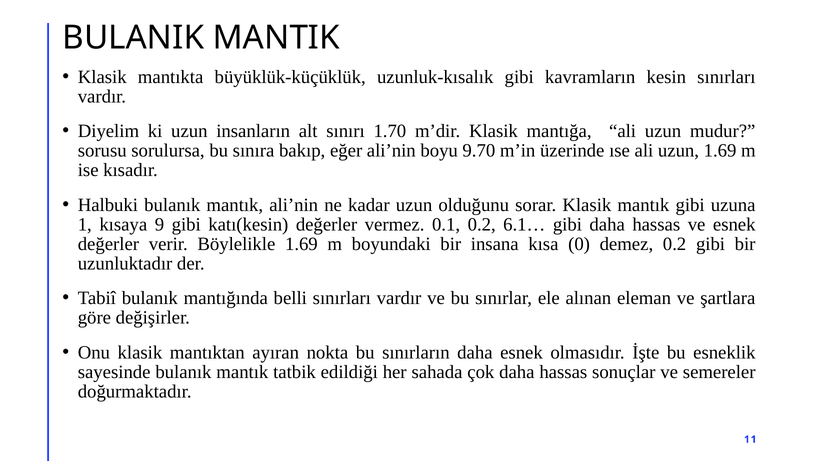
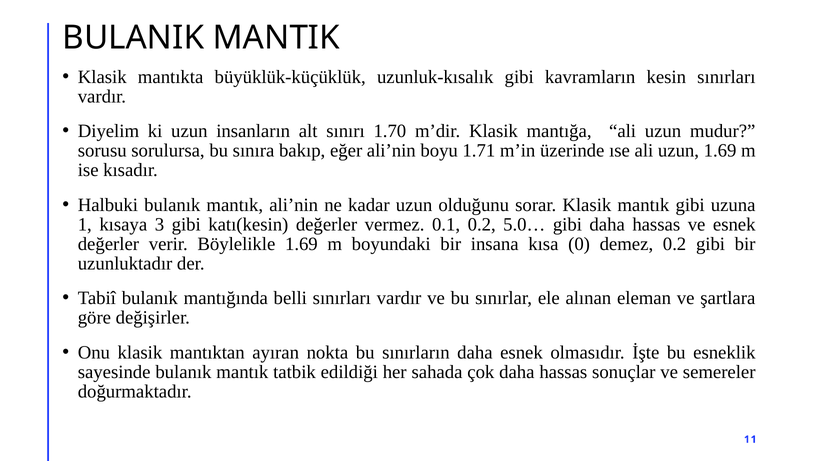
9.70: 9.70 -> 1.71 (479, 151)
9: 9 -> 3 (159, 224)
6.1…: 6.1… -> 5.0… (524, 224)
